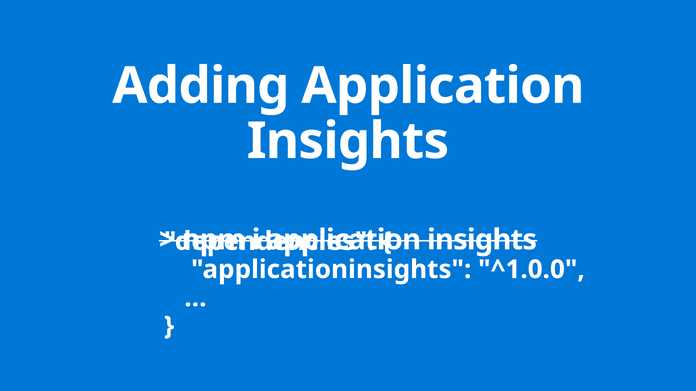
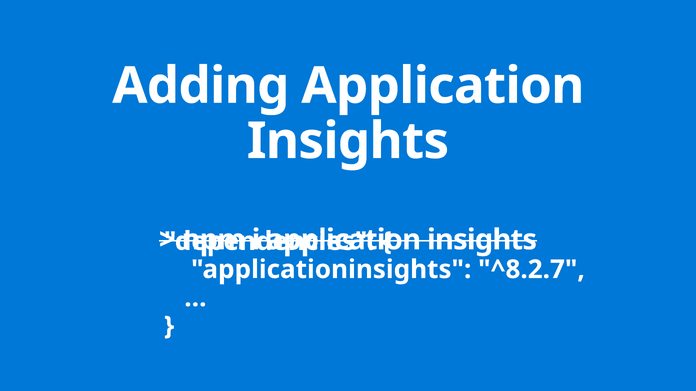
^1.0.0: ^1.0.0 -> ^8.2.7 (531, 270)
